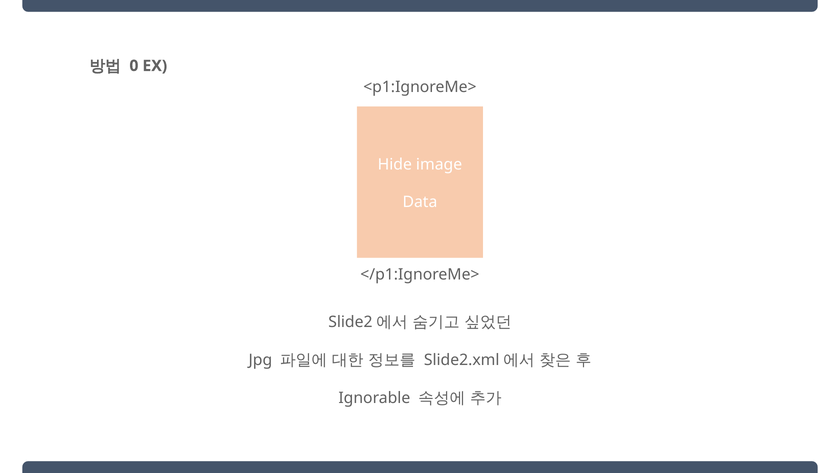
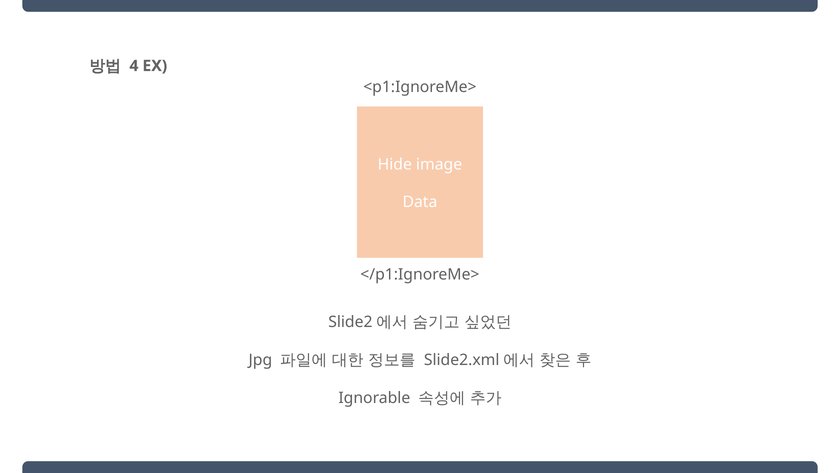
0: 0 -> 4 (134, 66)
